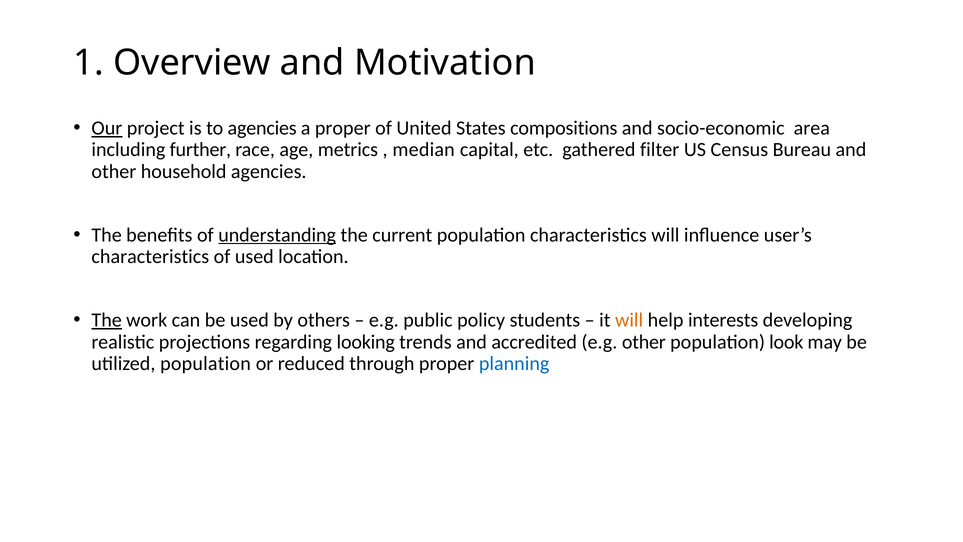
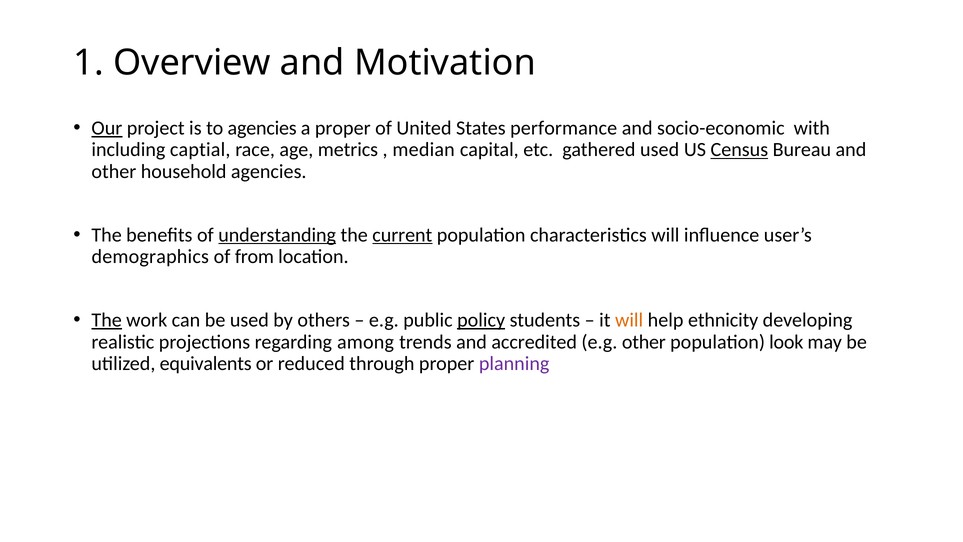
compositions: compositions -> performance (564, 128)
area: area -> with (812, 128)
further: further -> captial (200, 150)
gathered filter: filter -> used (660, 150)
Census underline: none -> present (739, 150)
current underline: none -> present (402, 235)
characteristics: characteristics -> demographics (150, 257)
of used: used -> from (254, 257)
policy underline: none -> present (481, 320)
interests: interests -> ethnicity (723, 320)
looking: looking -> among (366, 342)
utilized population: population -> equivalents (206, 363)
planning colour: blue -> purple (514, 363)
